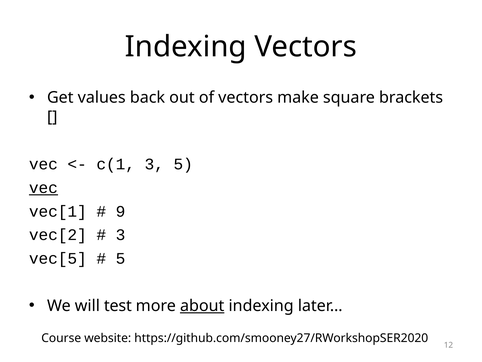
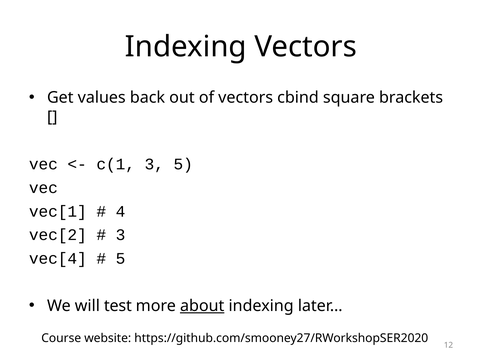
make: make -> cbind (298, 98)
vec underline: present -> none (43, 188)
9: 9 -> 4 (121, 211)
vec[5: vec[5 -> vec[4 (58, 258)
